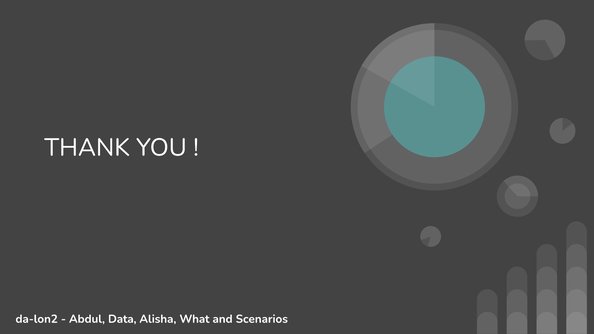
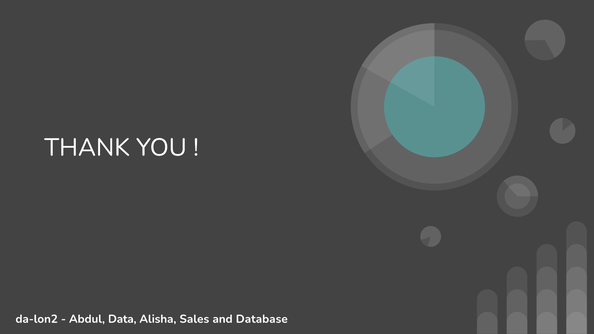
What: What -> Sales (194, 319)
Scenarios: Scenarios -> Database (262, 319)
